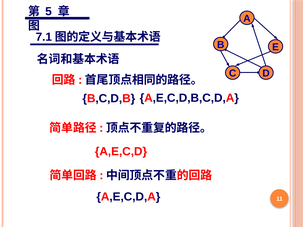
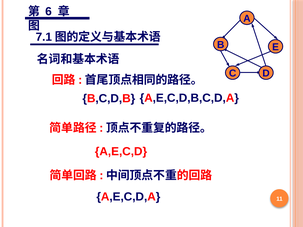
5: 5 -> 6 (49, 12)
